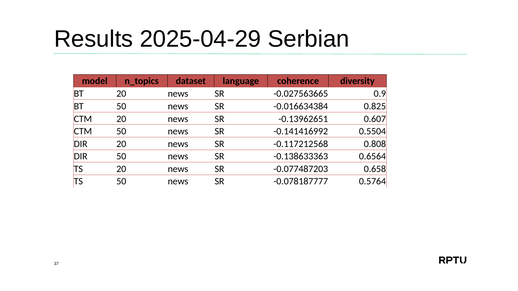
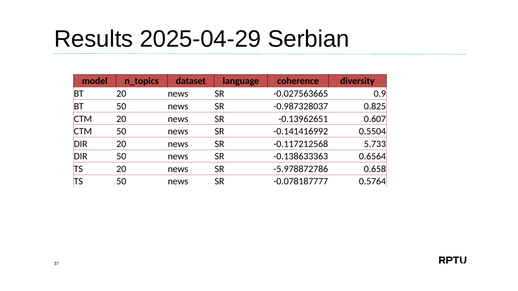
-0.016634384: -0.016634384 -> -0.987328037 (301, 106)
0.808: 0.808 -> 5.733 (375, 144)
-0.077487203: -0.077487203 -> -5.978872786 (301, 169)
